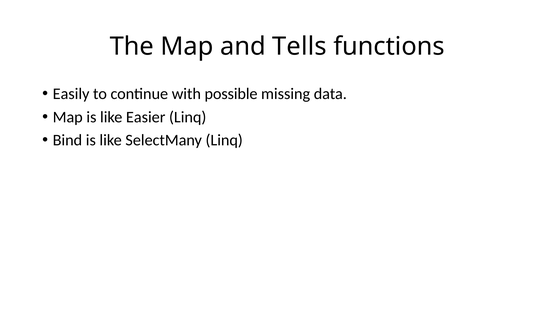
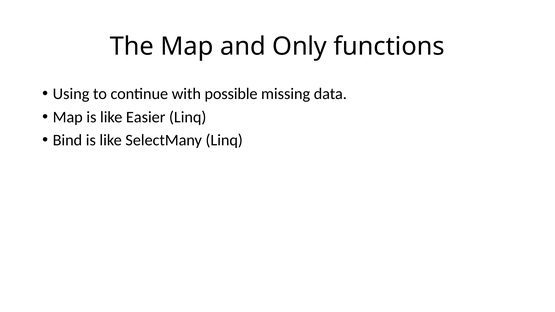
Tells: Tells -> Only (300, 47)
Easily: Easily -> Using (71, 94)
